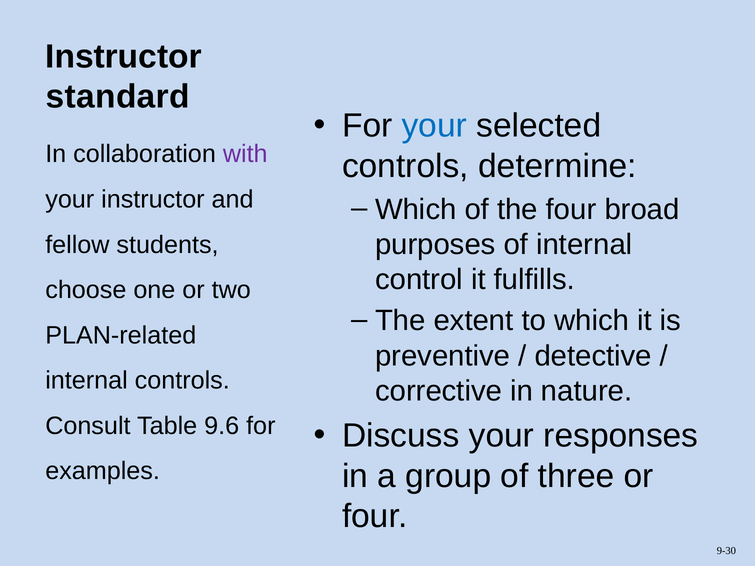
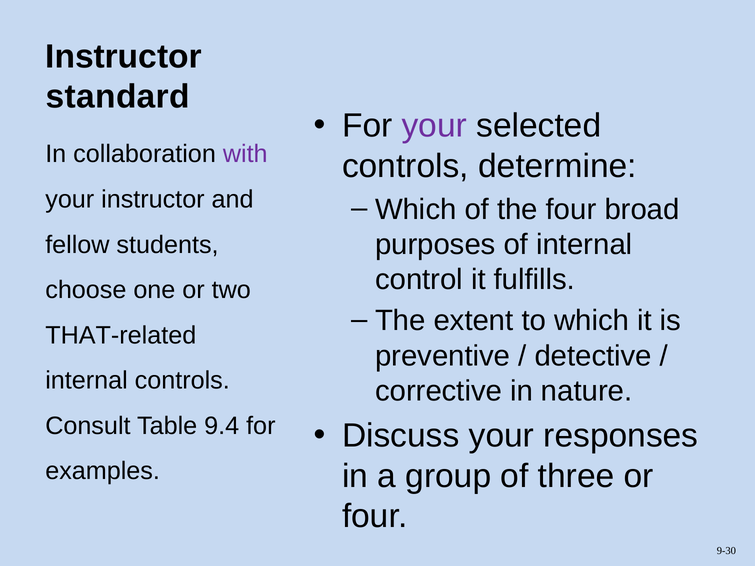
your colour: blue -> purple (434, 126)
PLAN-related: PLAN-related -> THAT-related (121, 335)
9.6: 9.6 -> 9.4 (222, 426)
